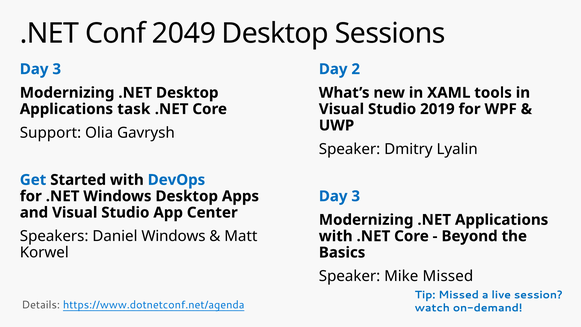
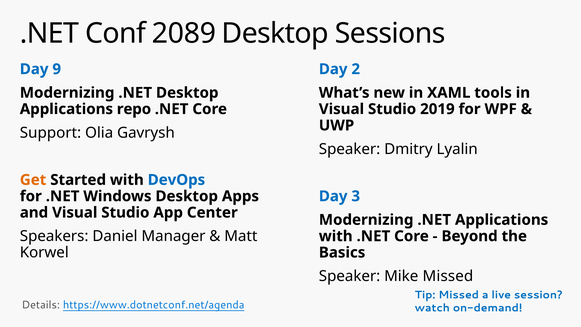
2049: 2049 -> 2089 (184, 33)
3: 3 -> 9 (57, 69)
task: task -> repo (134, 109)
Get colour: blue -> orange (33, 180)
Daniel Windows: Windows -> Manager (173, 236)
